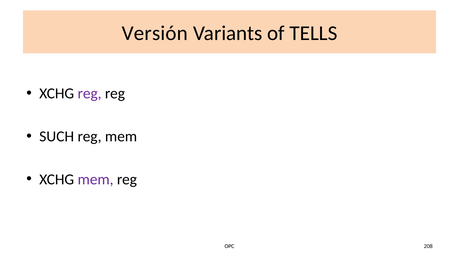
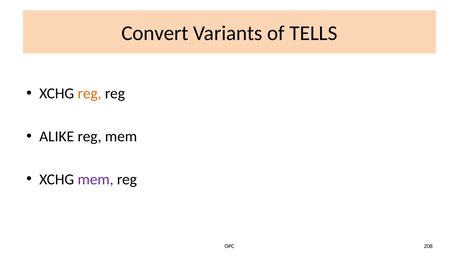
Versión: Versión -> Convert (155, 33)
reg colour: purple -> orange (90, 94)
SUCH: SUCH -> ALIKE (57, 137)
